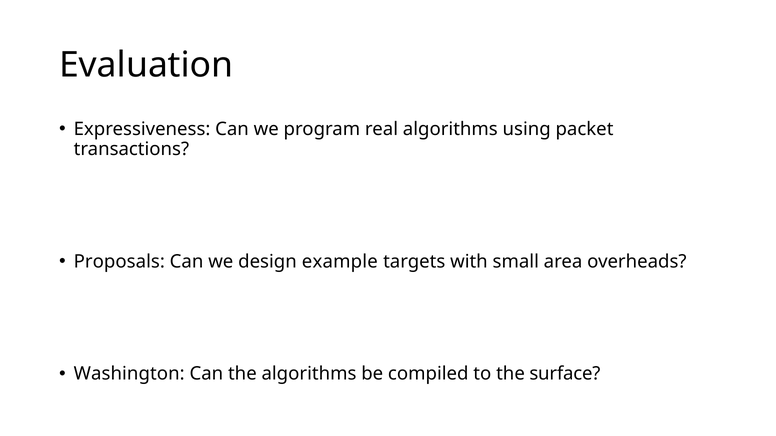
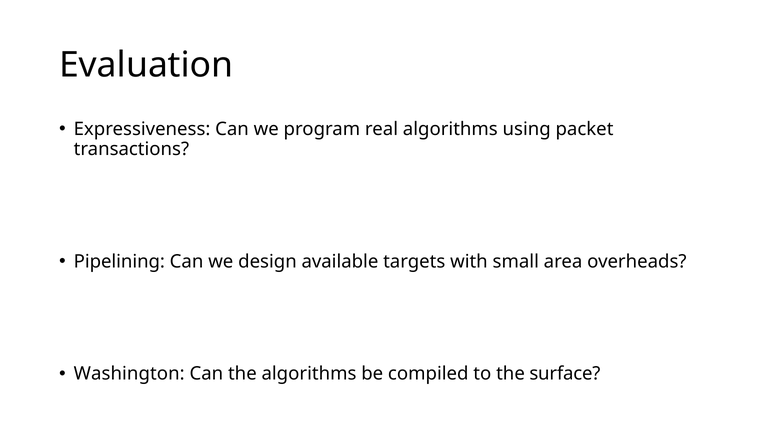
Proposals: Proposals -> Pipelining (119, 262)
example: example -> available (340, 262)
